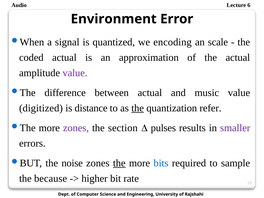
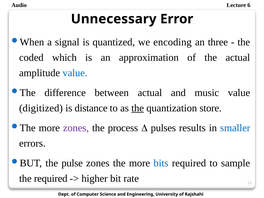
Environment: Environment -> Unnecessary (114, 19)
scale: scale -> three (218, 42)
coded actual: actual -> which (64, 57)
value colour: purple -> blue (75, 73)
refer: refer -> store (211, 108)
section: section -> process (123, 128)
smaller colour: purple -> blue (235, 128)
noise: noise -> pulse (72, 163)
the underline: present -> none (119, 163)
the because: because -> required (51, 179)
